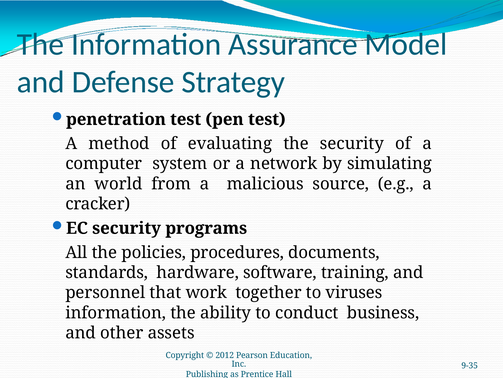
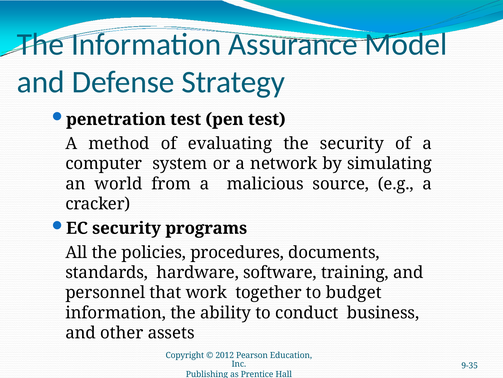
viruses: viruses -> budget (354, 292)
